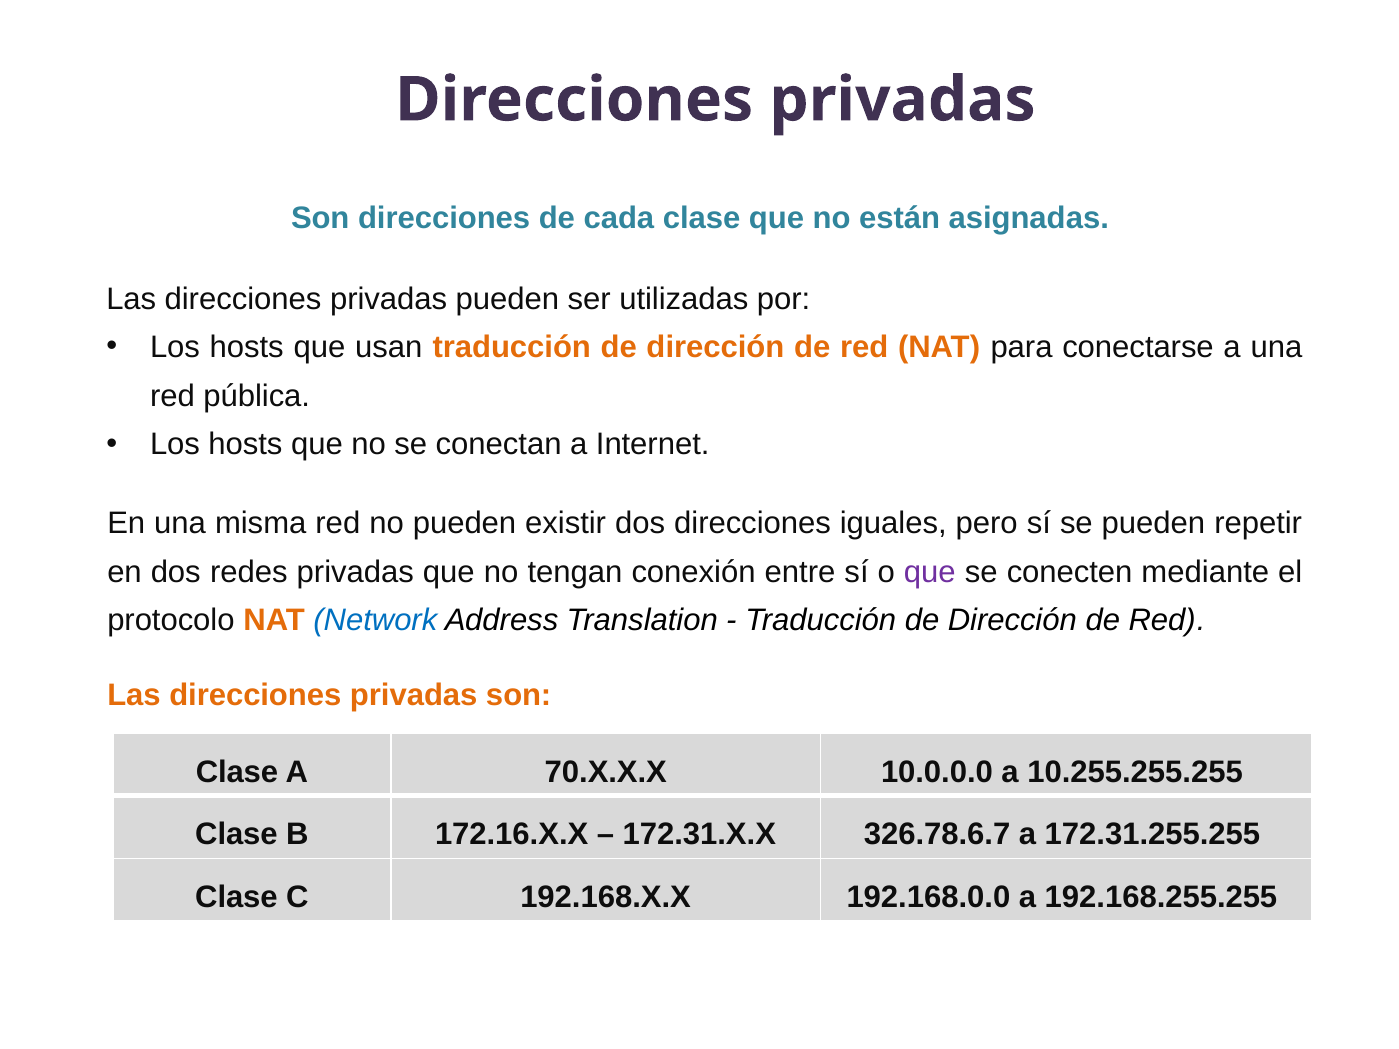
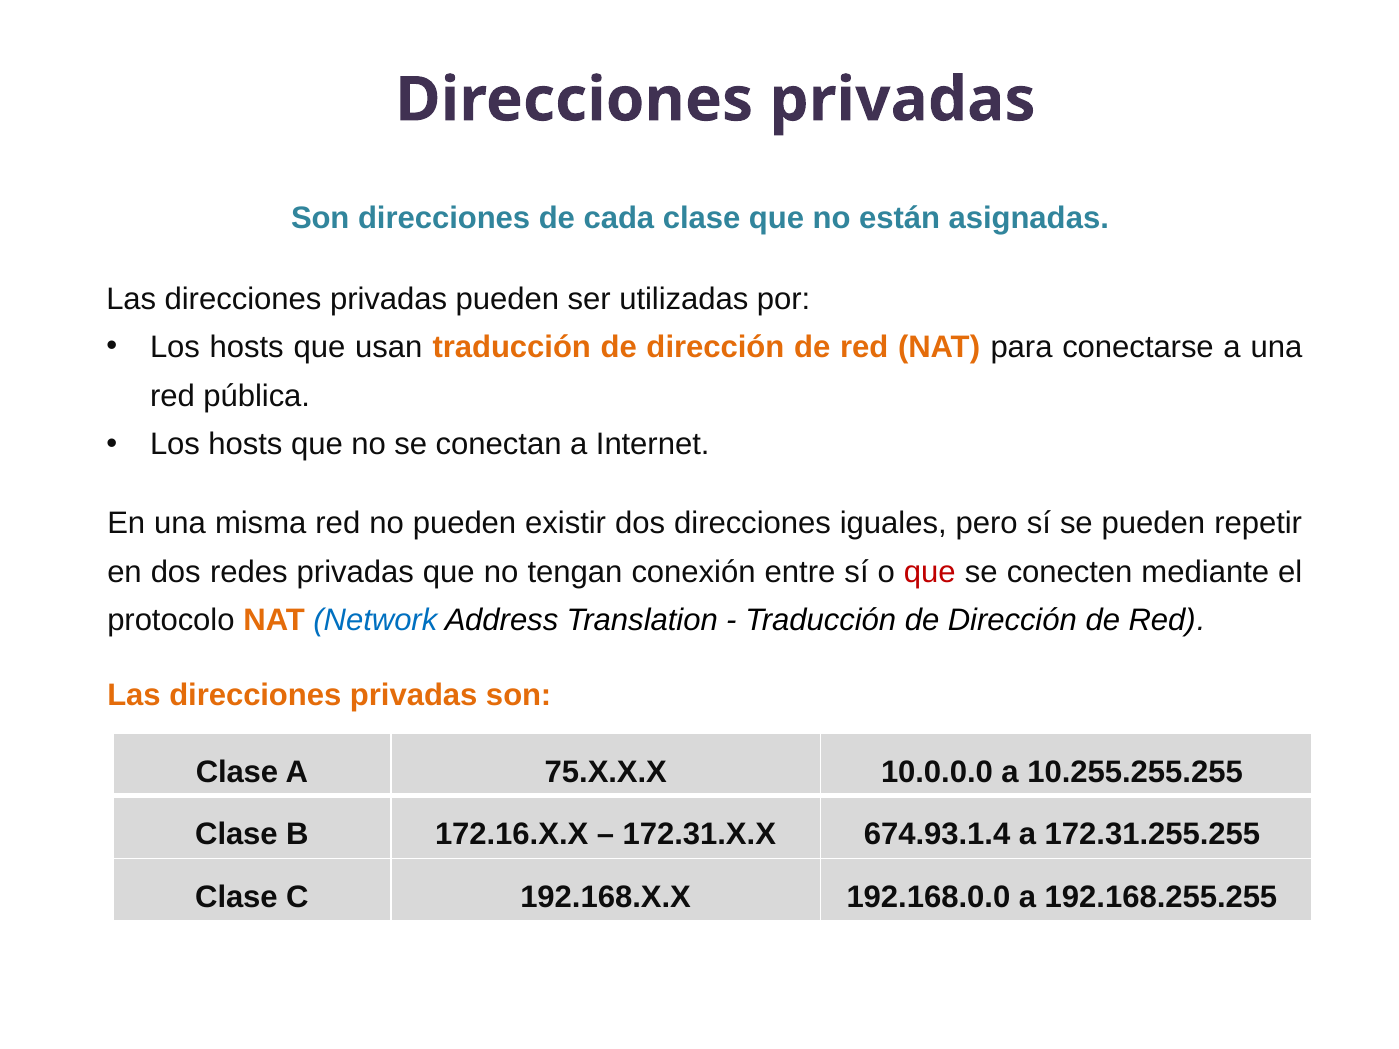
que colour: purple -> red (930, 572)
70.X.X.X: 70.X.X.X -> 75.X.X.X (606, 772)
326.78.6.7: 326.78.6.7 -> 674.93.1.4 (937, 835)
